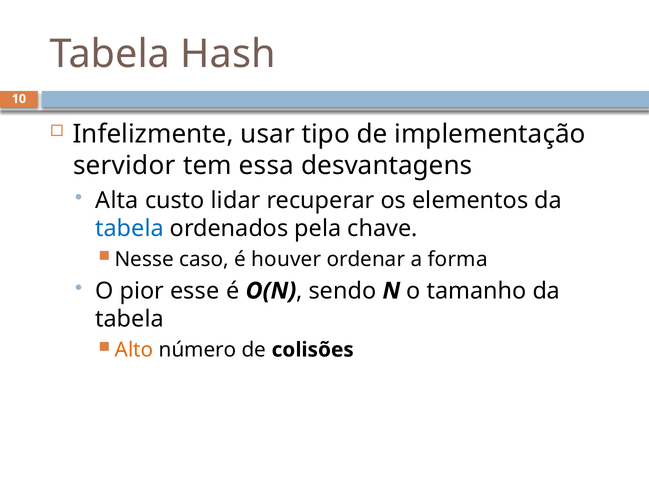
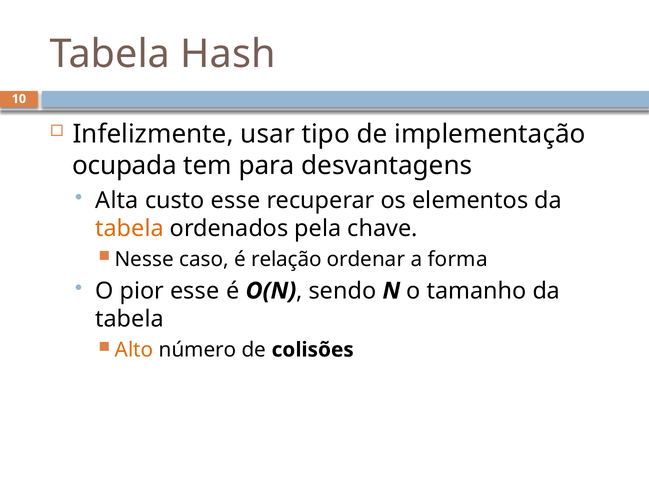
servidor: servidor -> ocupada (125, 166)
essa: essa -> para (267, 166)
custo lidar: lidar -> esse (236, 200)
tabela colour: blue -> orange (130, 228)
houver: houver -> relação (286, 259)
